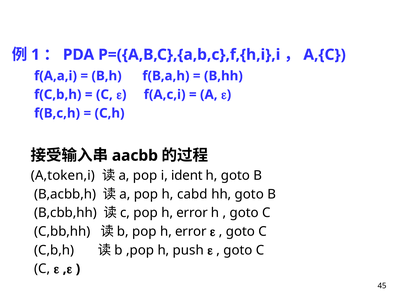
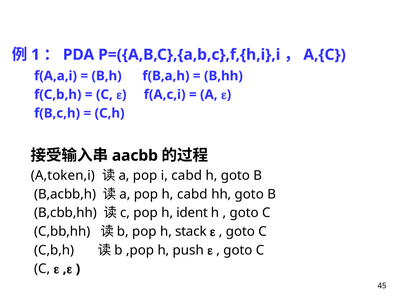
i ident: ident -> cabd (187, 175)
c pop h error: error -> ident (192, 212)
b pop h error: error -> stack (191, 231)
